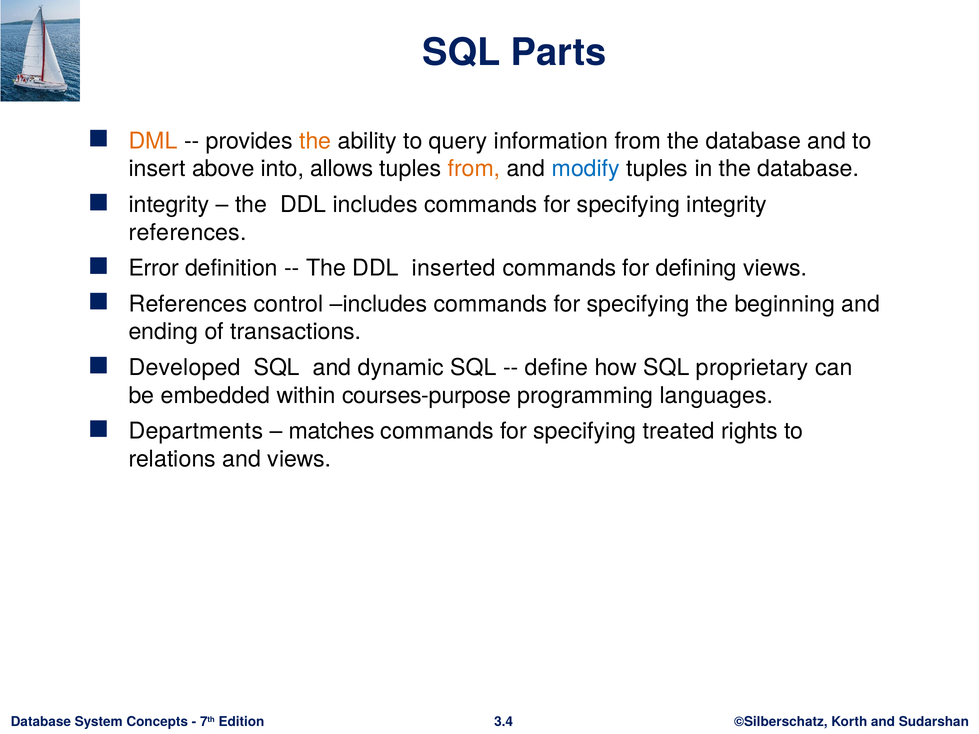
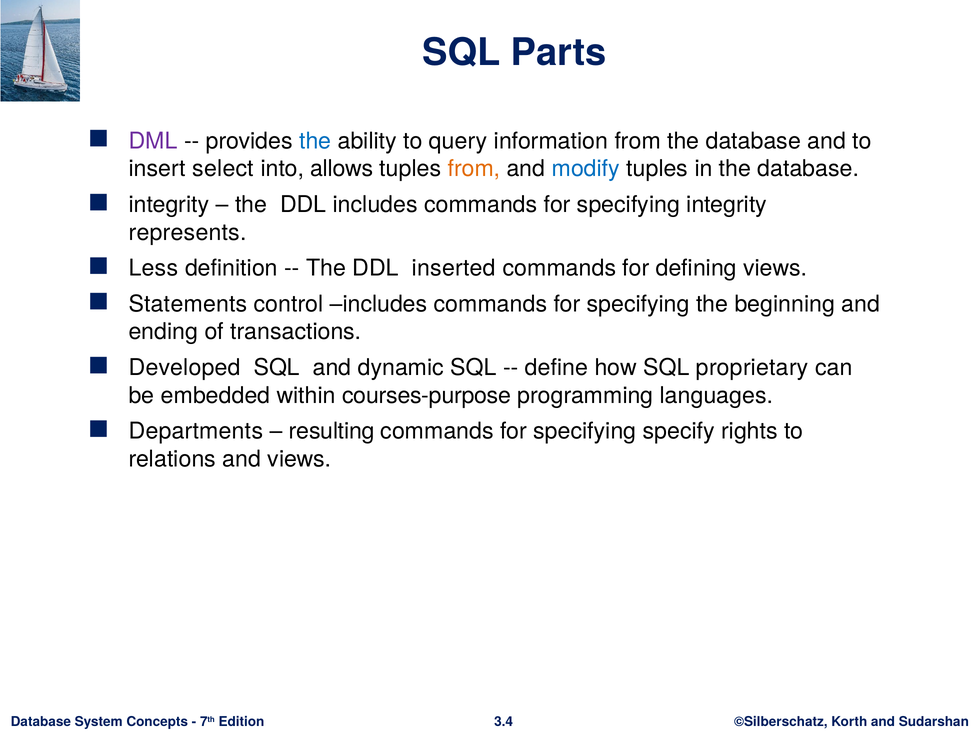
DML colour: orange -> purple (153, 141)
the colour: orange -> blue (315, 141)
above: above -> select (223, 169)
references: references -> represents (188, 232)
Error: Error -> Less (154, 268)
References: References -> Statements (188, 304)
matches: matches -> resulting (332, 431)
treated: treated -> specify (679, 431)
